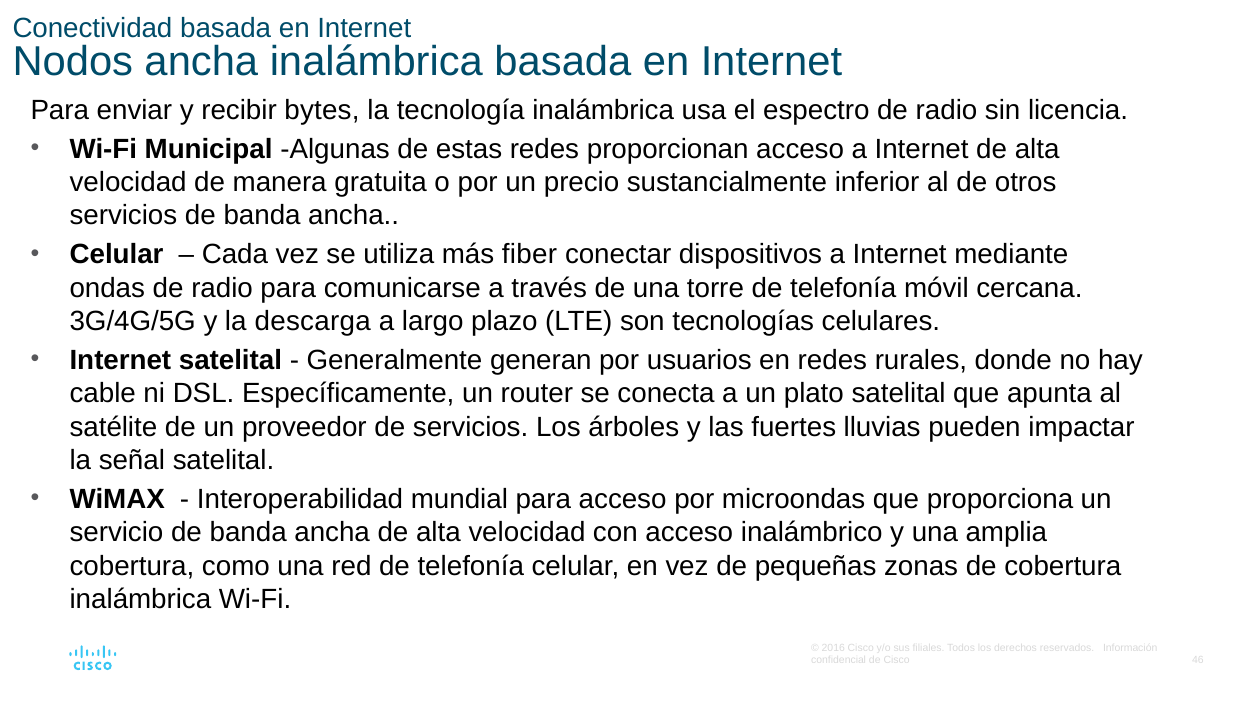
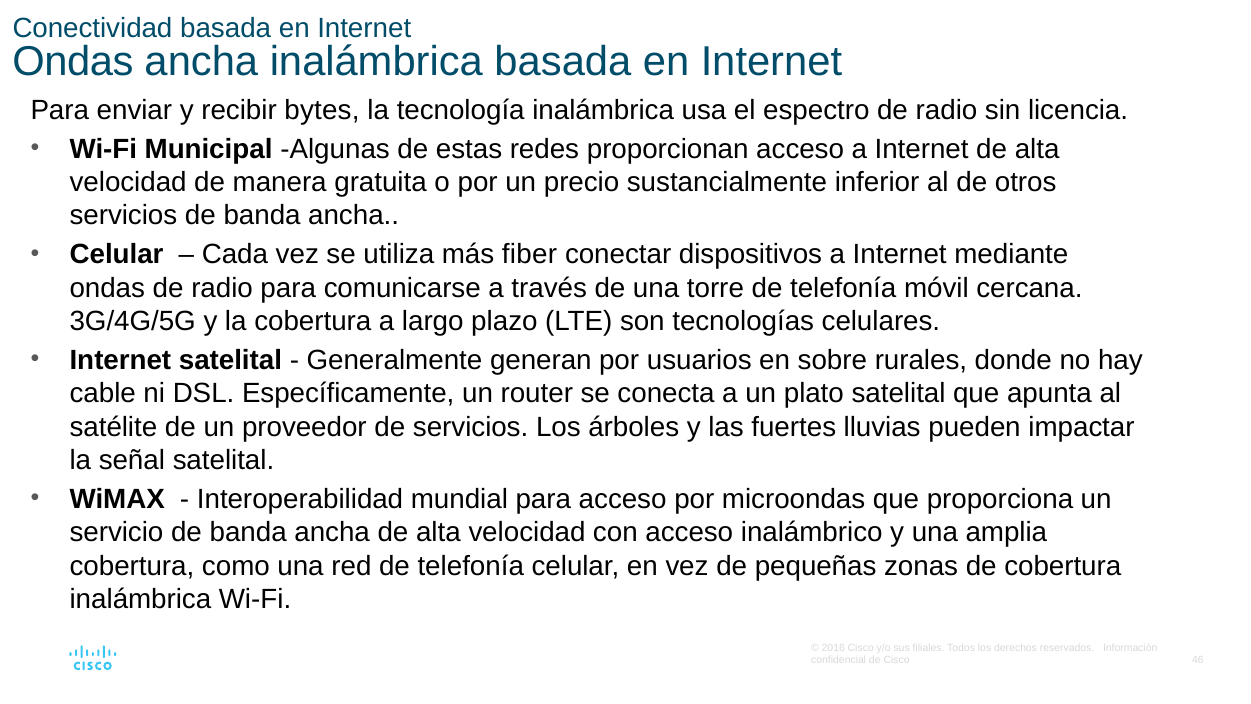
Nodos: Nodos -> Ondas (73, 62)
la descarga: descarga -> cobertura (313, 321)
en redes: redes -> sobre (832, 360)
